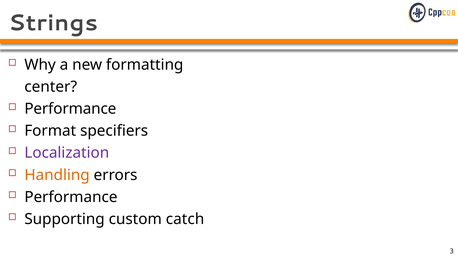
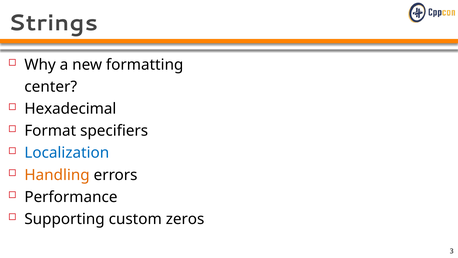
Performance: Performance -> Hexadecimal (70, 109)
Localization colour: purple -> blue (67, 153)
catch: catch -> zeros (185, 219)
